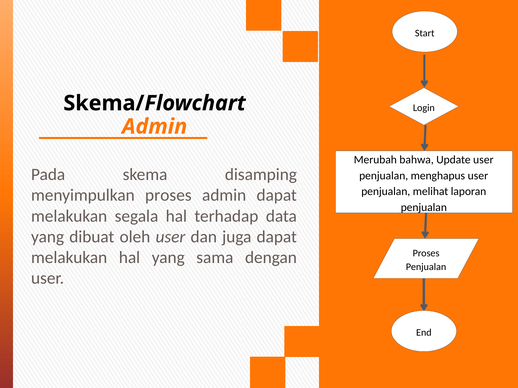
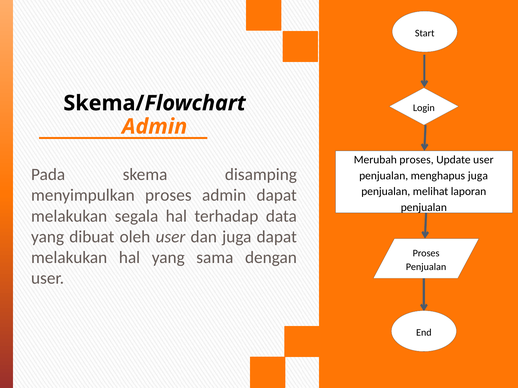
Merubah bahwa: bahwa -> proses (417, 160)
menghapus user: user -> juga (478, 176)
